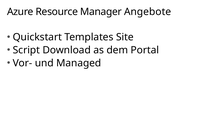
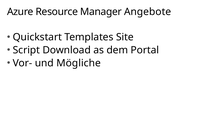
Managed: Managed -> Mögliche (79, 63)
